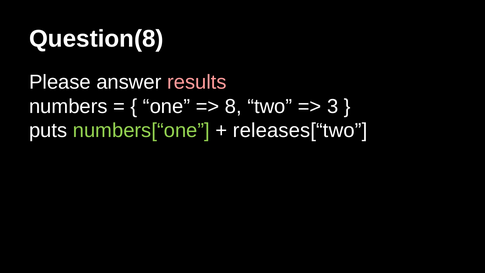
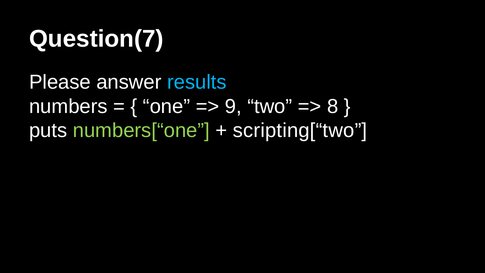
Question(8: Question(8 -> Question(7 (96, 39)
results colour: pink -> light blue (197, 82)
8: 8 -> 9 (233, 106)
3: 3 -> 8 (333, 106)
releases[“two: releases[“two -> scripting[“two (300, 131)
